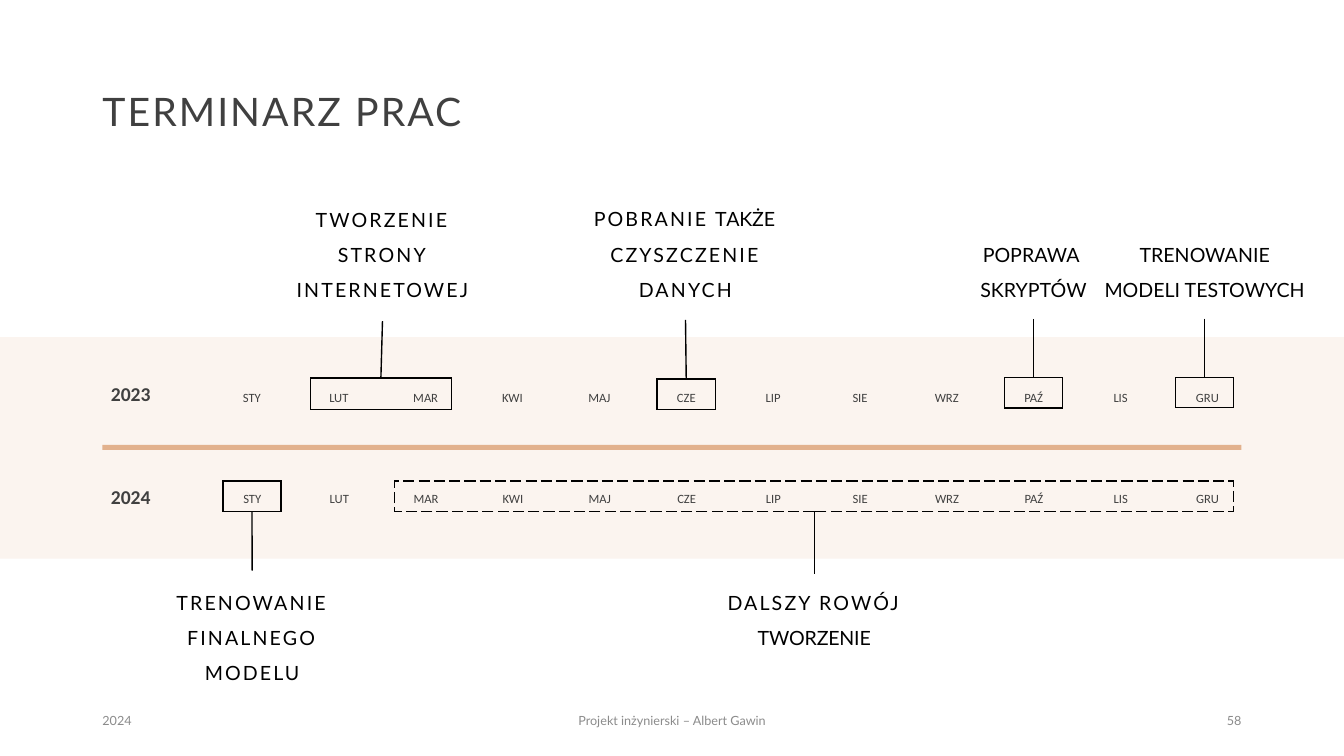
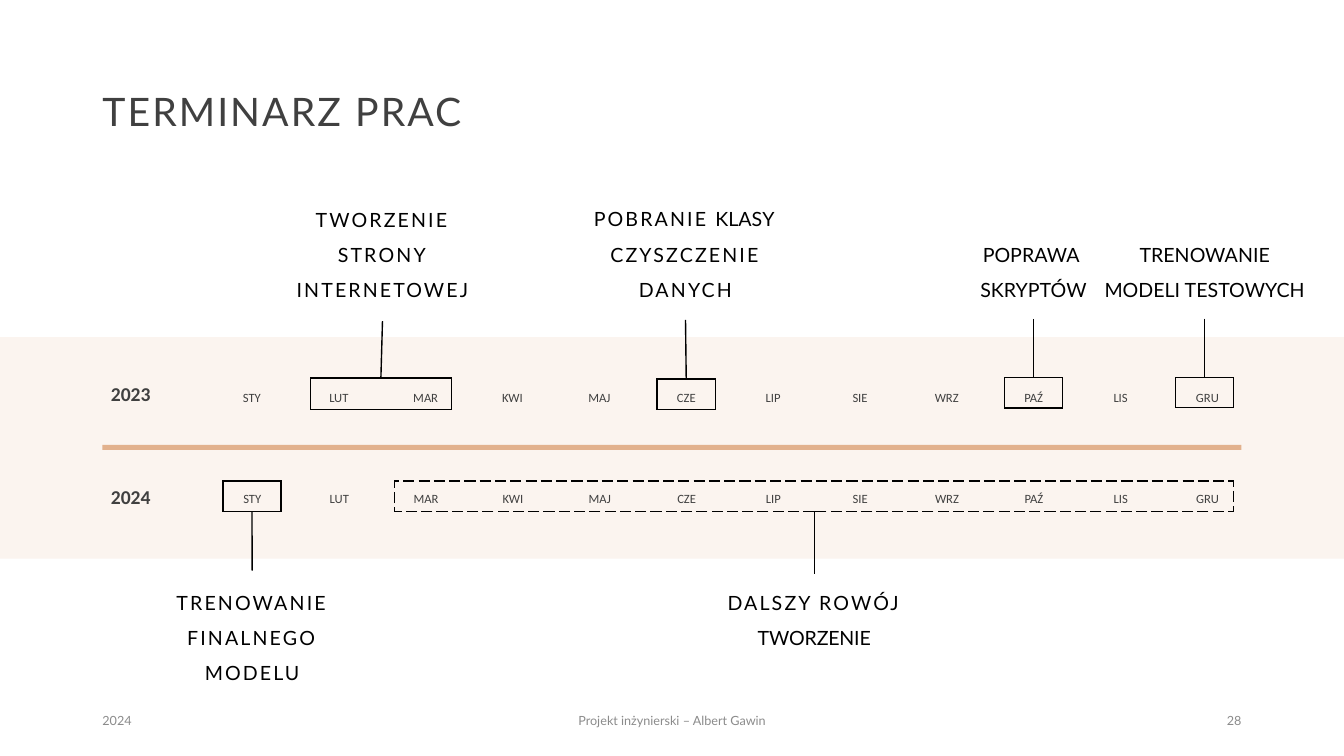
TAKŻE: TAKŻE -> KLASY (745, 221)
58: 58 -> 28 (1234, 722)
